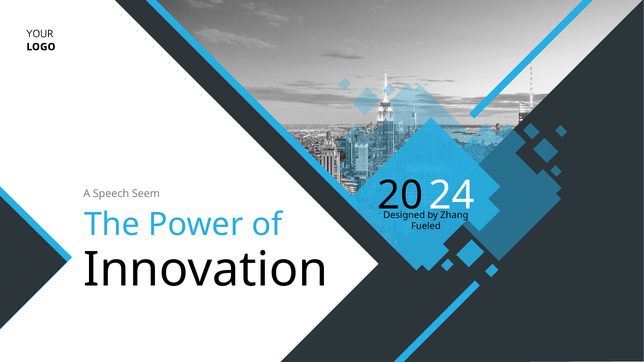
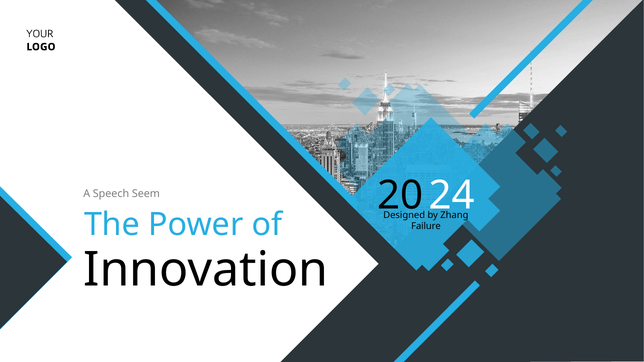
Fueled: Fueled -> Failure (426, 226)
